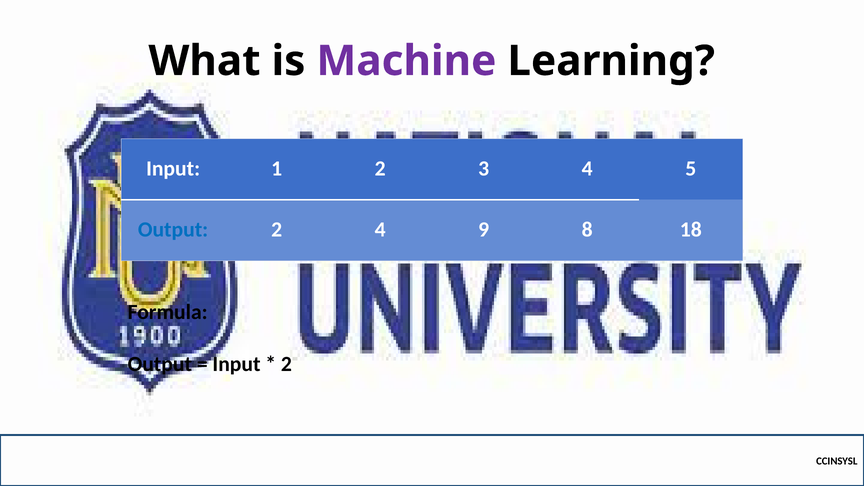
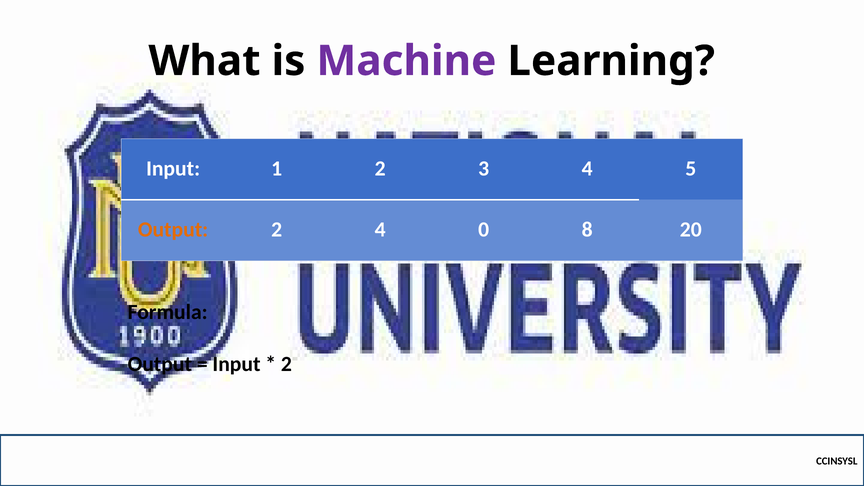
Output colour: blue -> orange (173, 230)
9: 9 -> 0 (484, 230)
18: 18 -> 20 (691, 230)
